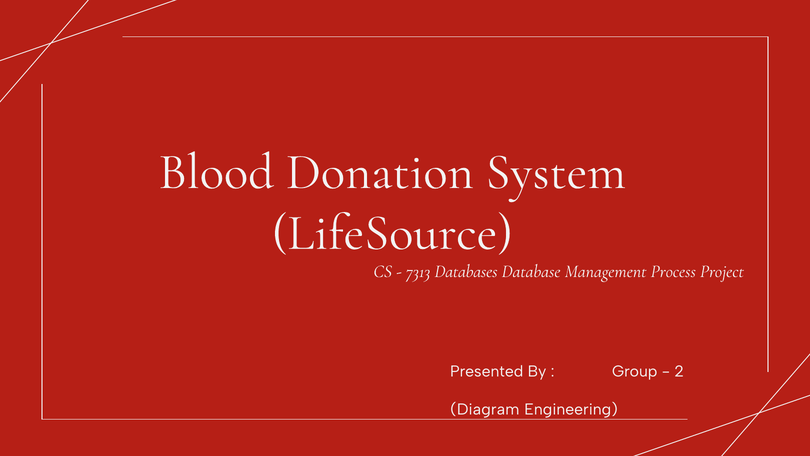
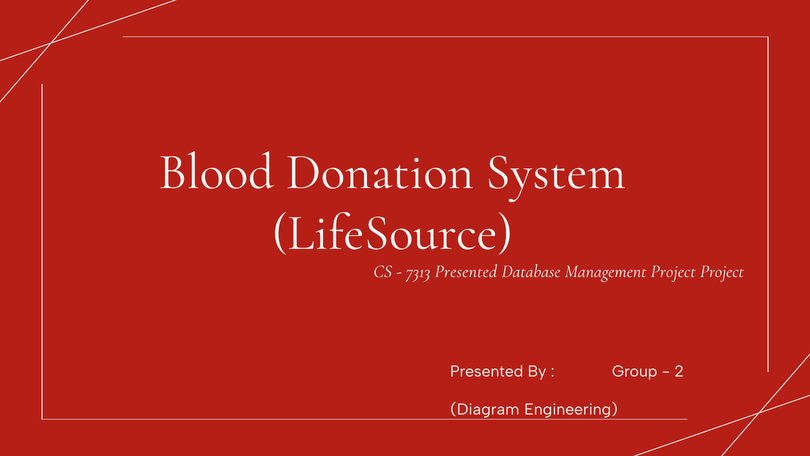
7313 Databases: Databases -> Presented (466, 271)
Management Process: Process -> Project (673, 271)
